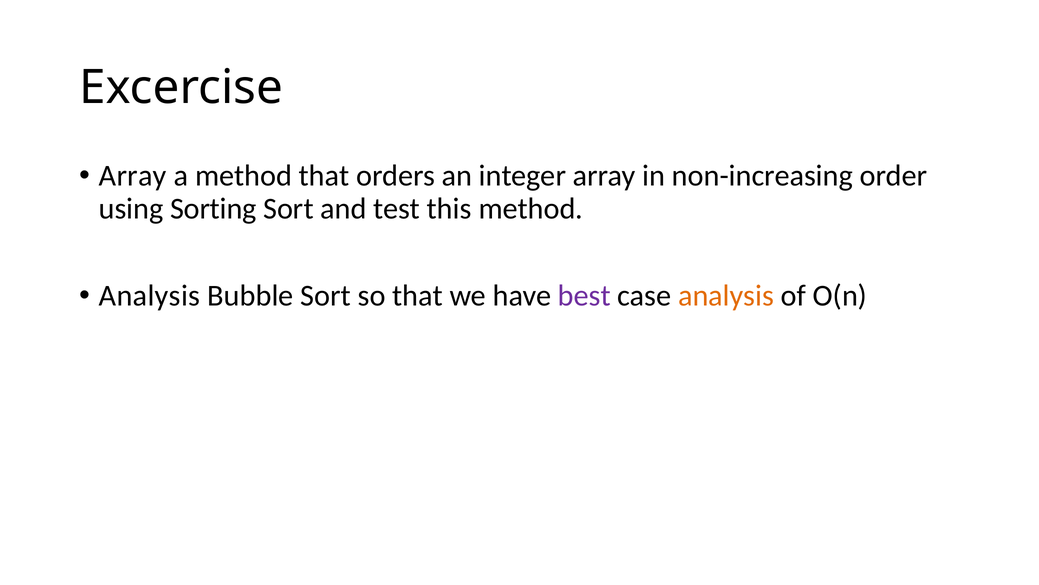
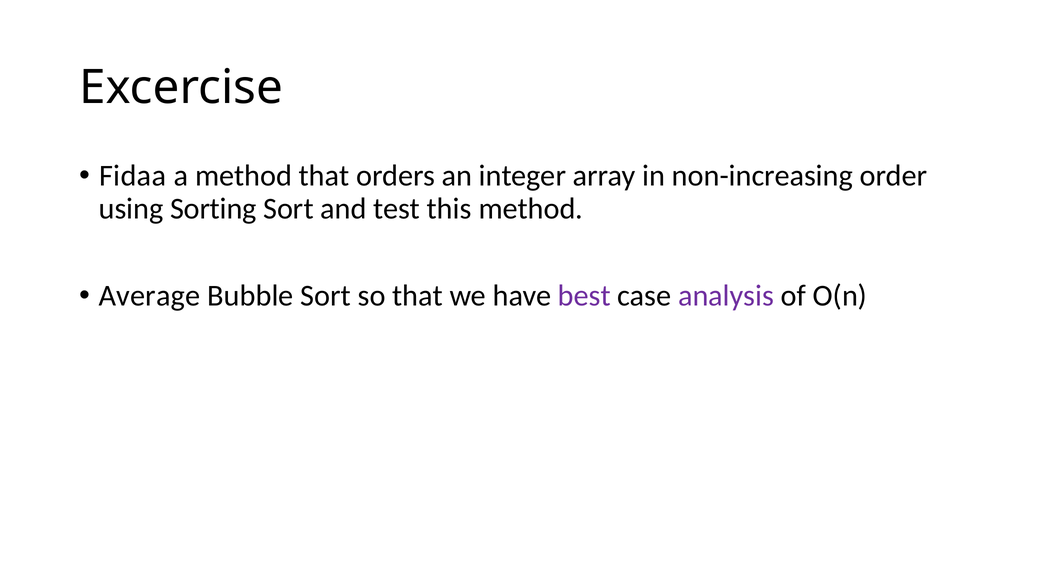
Array: Array -> Fidaa (133, 176)
Analysis: Analysis -> Average (150, 296)
analysis colour: orange -> purple (726, 296)
